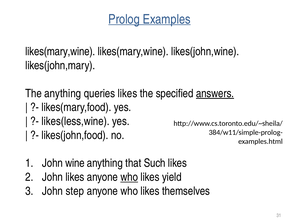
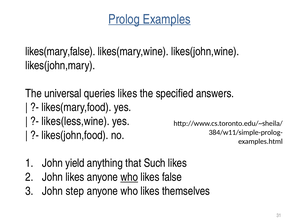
likes(mary,wine: likes(mary,wine -> likes(mary,false (60, 52)
The anything: anything -> universal (63, 93)
answers underline: present -> none (215, 93)
wine: wine -> yield (75, 163)
yield: yield -> false (172, 177)
